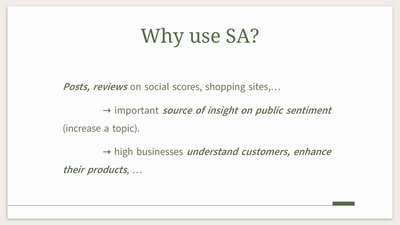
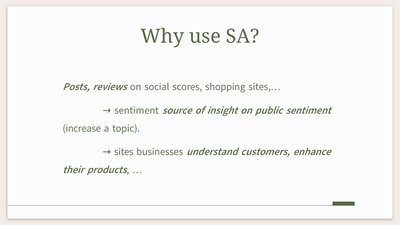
important: important -> sentiment (137, 110)
high: high -> sites (124, 152)
